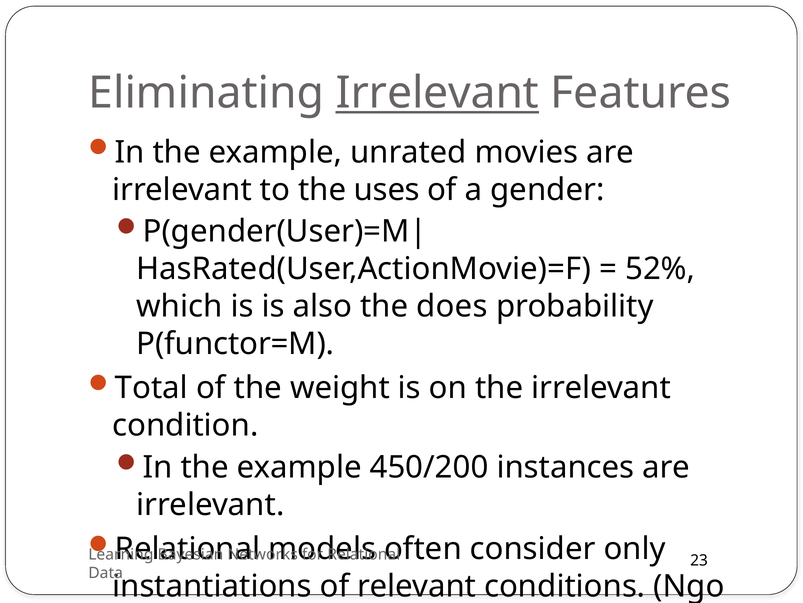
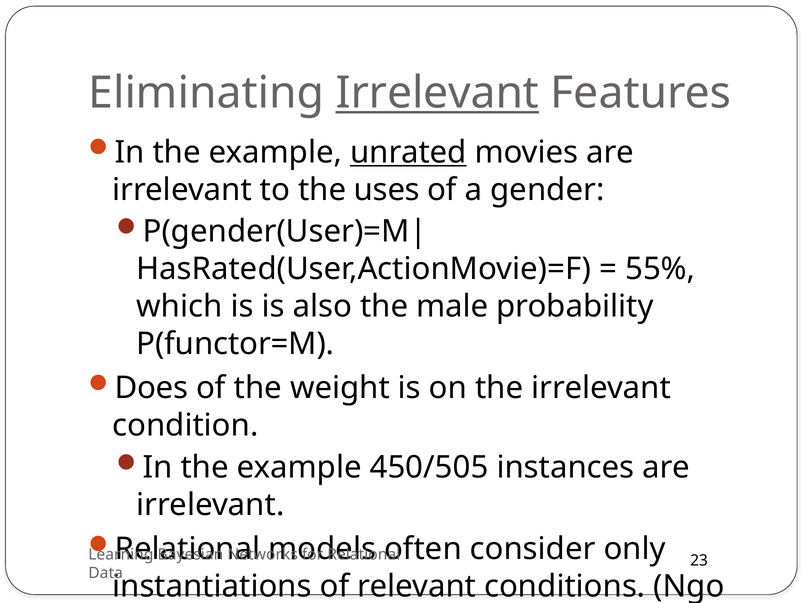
unrated underline: none -> present (408, 152)
52%: 52% -> 55% (660, 269)
does: does -> male (452, 306)
Total: Total -> Does (152, 388)
450/200: 450/200 -> 450/505 (429, 467)
